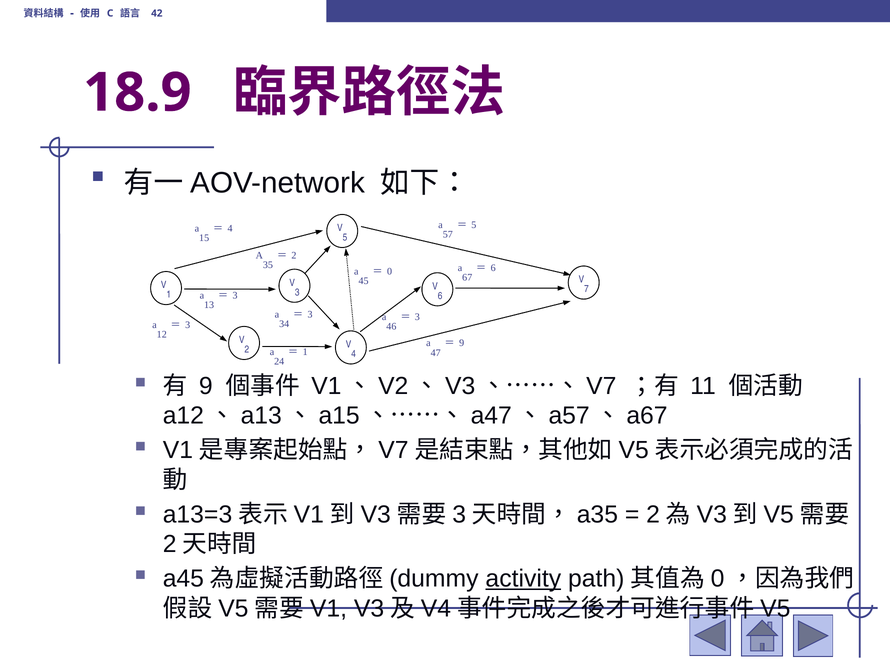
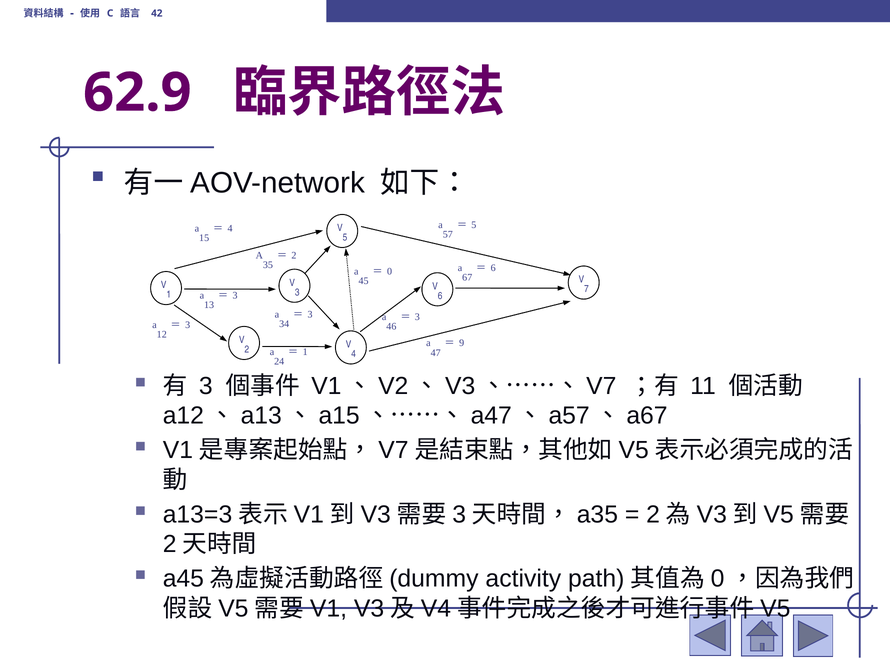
18.9: 18.9 -> 62.9 (137, 93)
9: 9 -> 3 (206, 386)
activity underline: present -> none (523, 579)
